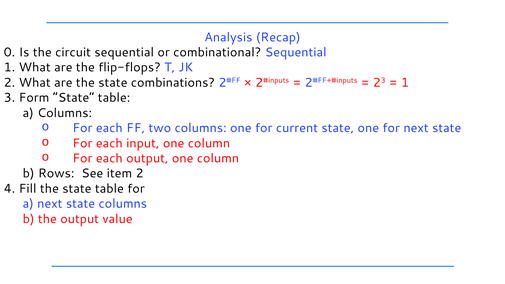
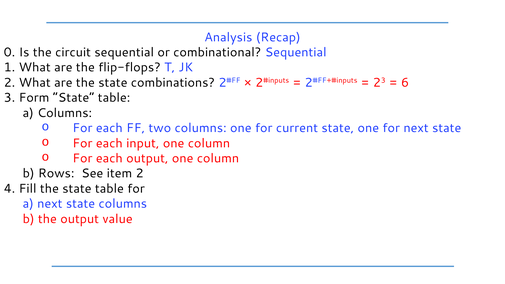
1: 1 -> 6 (405, 83)
